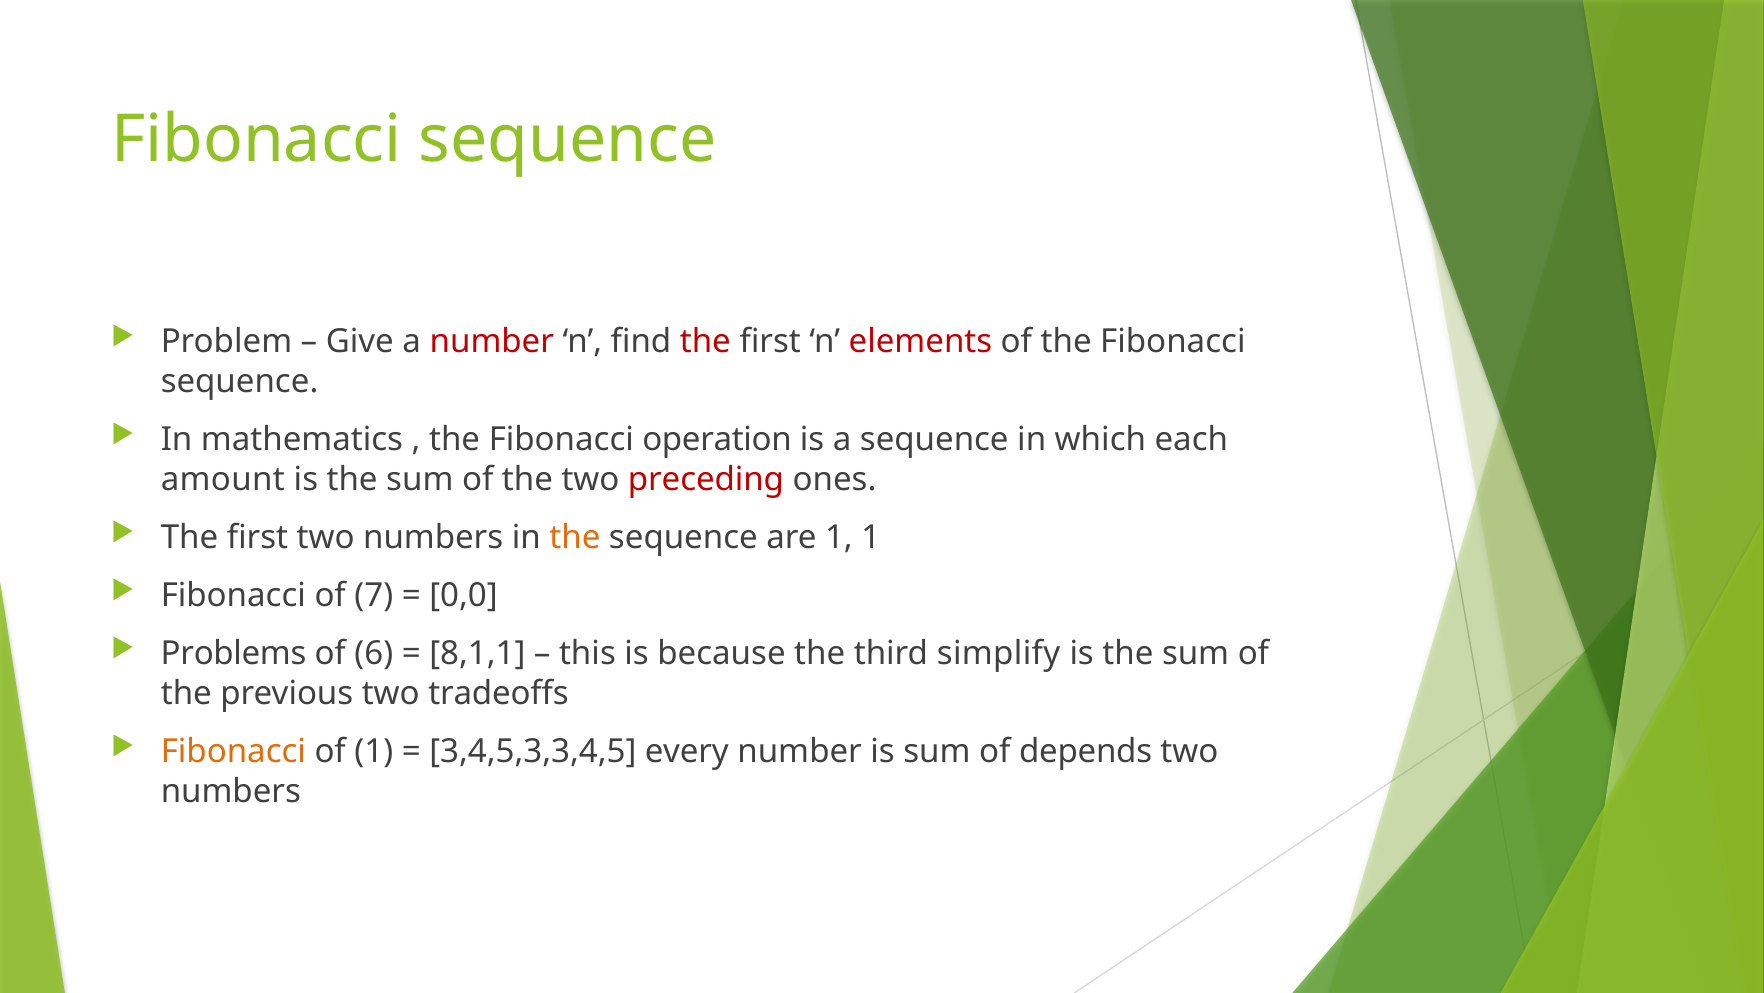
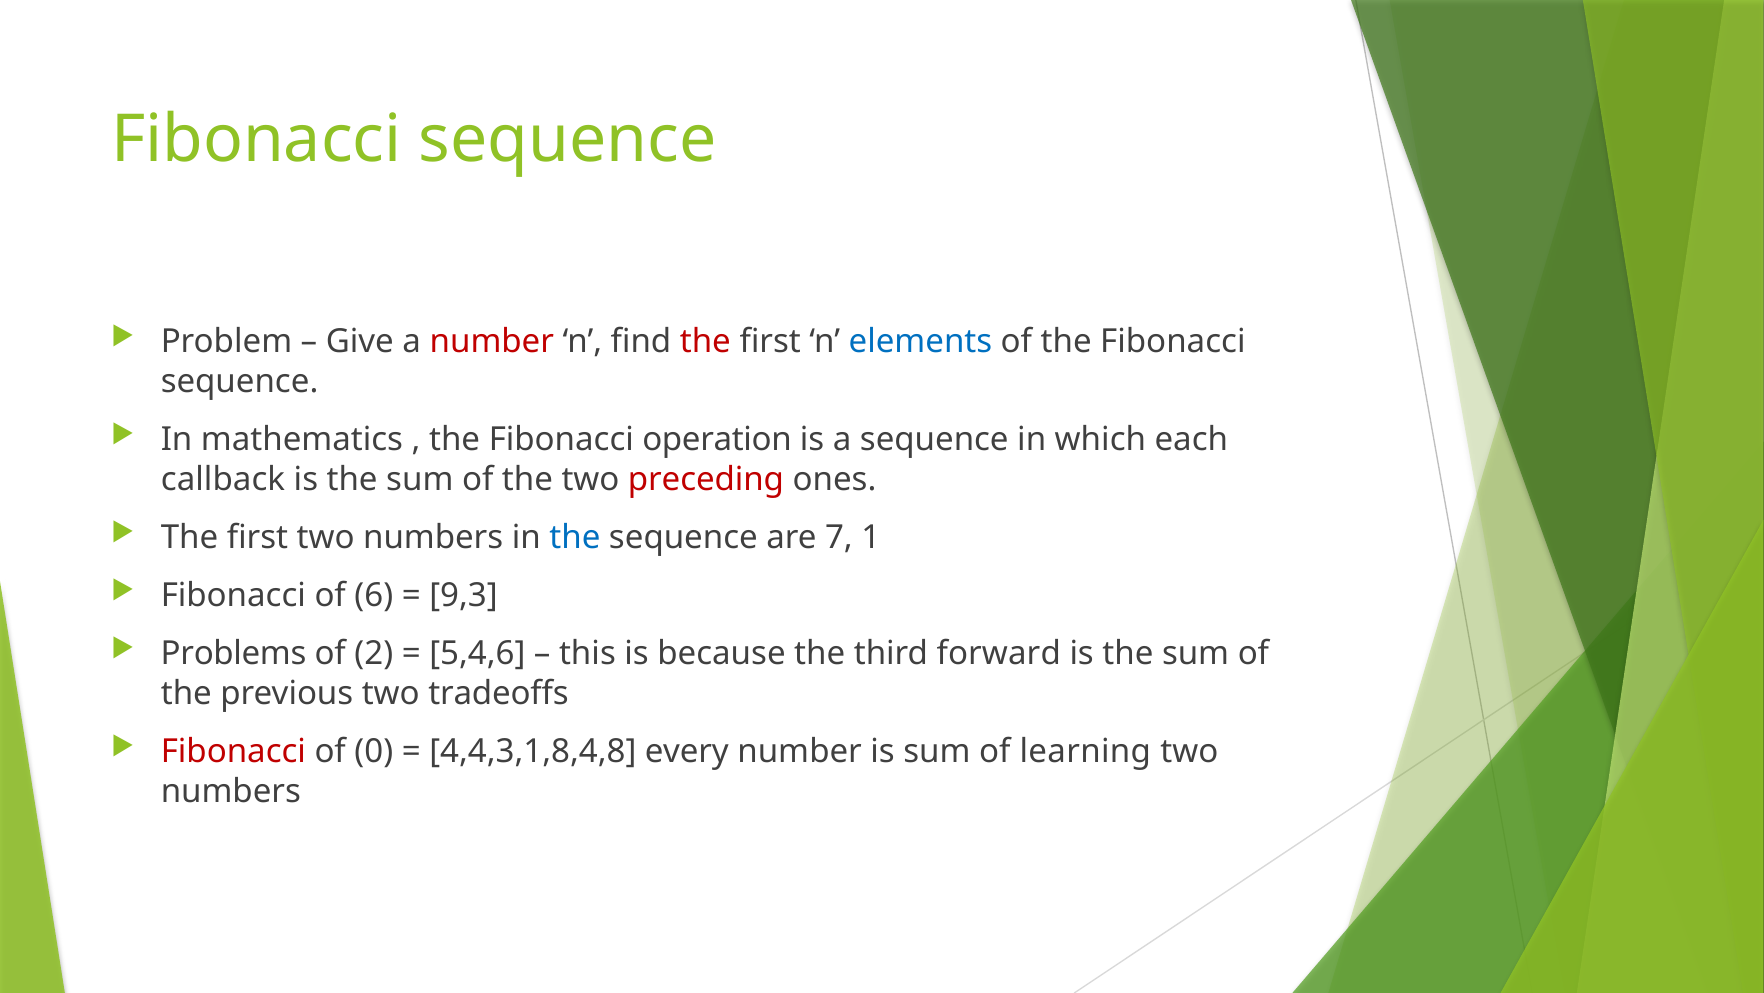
elements colour: red -> blue (920, 341)
amount: amount -> callback (223, 479)
the colour: orange -> blue (575, 537)
are 1: 1 -> 7 (839, 537)
7: 7 -> 6 (374, 595)
0,0: 0,0 -> 9,3 (464, 595)
6: 6 -> 2 (374, 653)
8,1,1: 8,1,1 -> 5,4,6 (477, 653)
simplify: simplify -> forward (999, 653)
Fibonacci colour: orange -> red (233, 751)
of 1: 1 -> 0 (374, 751)
3,4,5,3,3,4,5: 3,4,5,3,3,4,5 -> 4,4,3,1,8,4,8 (533, 751)
depends: depends -> learning (1085, 751)
